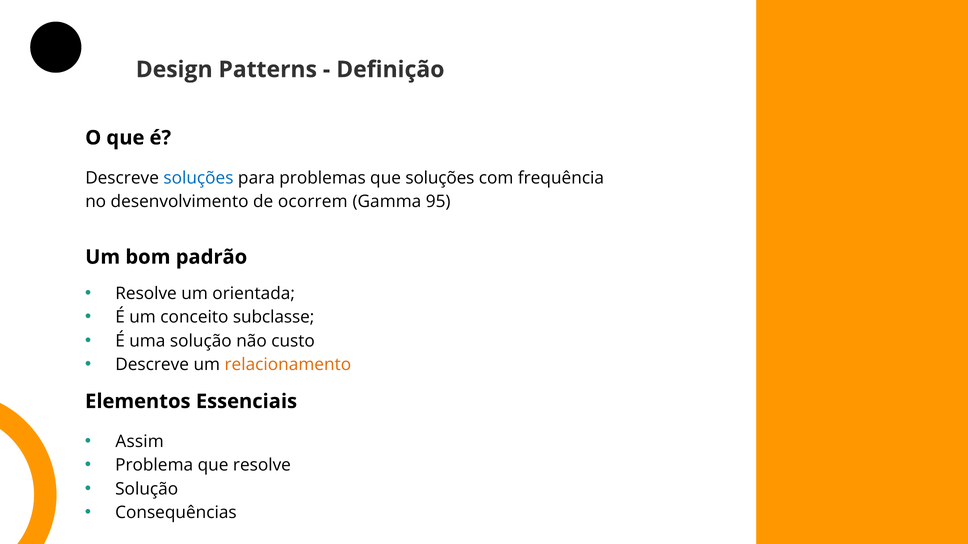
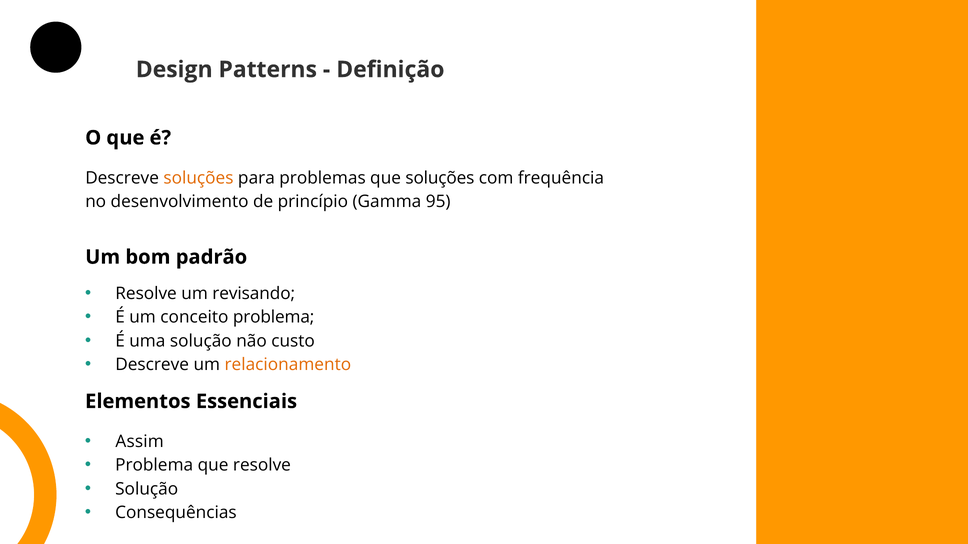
soluções colour: blue -> orange (198, 178)
ocorrem: ocorrem -> princípio (313, 202)
orientada: orientada -> revisando (254, 294)
conceito subclasse: subclasse -> problema (274, 317)
